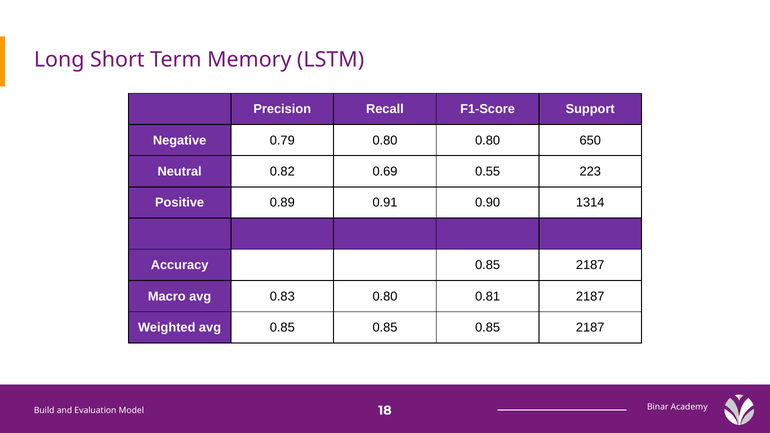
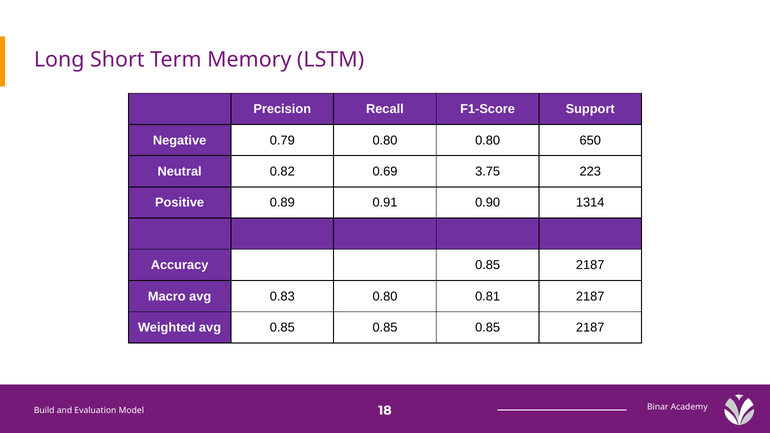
0.55: 0.55 -> 3.75 (488, 172)
